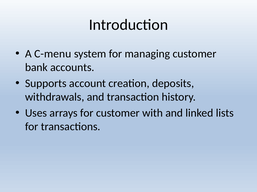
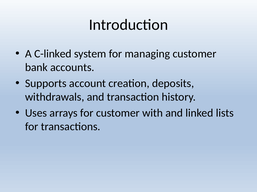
C-menu: C-menu -> C-linked (53, 54)
